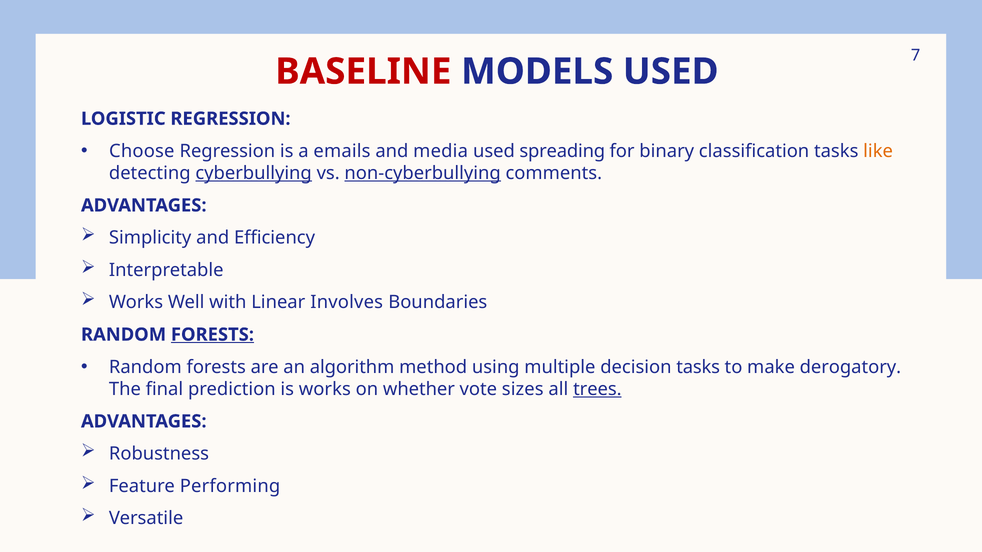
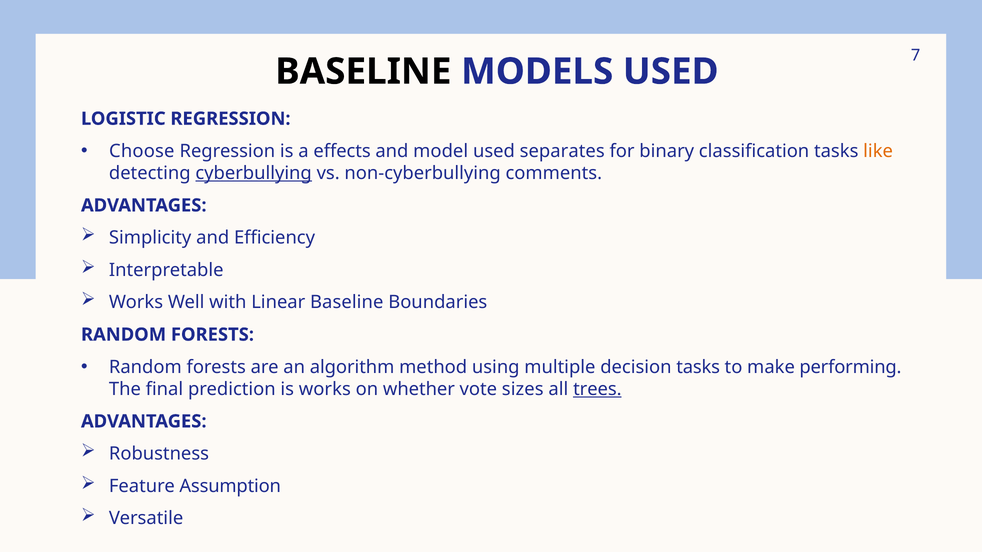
BASELINE colour: red -> black (363, 72)
emails: emails -> effects (342, 151)
media: media -> model (441, 151)
spreading: spreading -> separates (562, 151)
non-cyberbullying underline: present -> none (423, 173)
Linear Involves: Involves -> Baseline (347, 303)
FORESTS underline: present -> none (212, 335)
derogatory: derogatory -> performing (850, 367)
Performing: Performing -> Assumption (230, 486)
